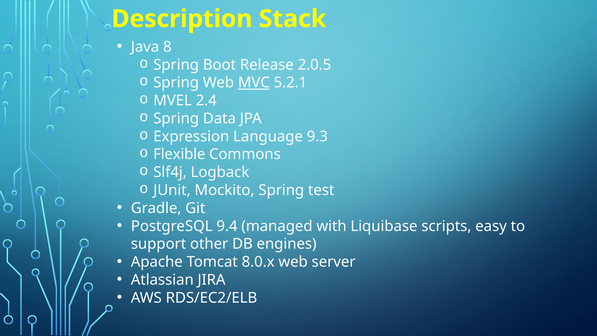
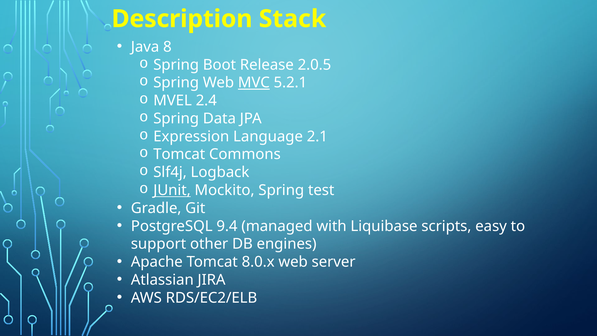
9.3: 9.3 -> 2.1 (317, 136)
Flexible: Flexible -> Tomcat (179, 154)
JUnit underline: none -> present (172, 190)
